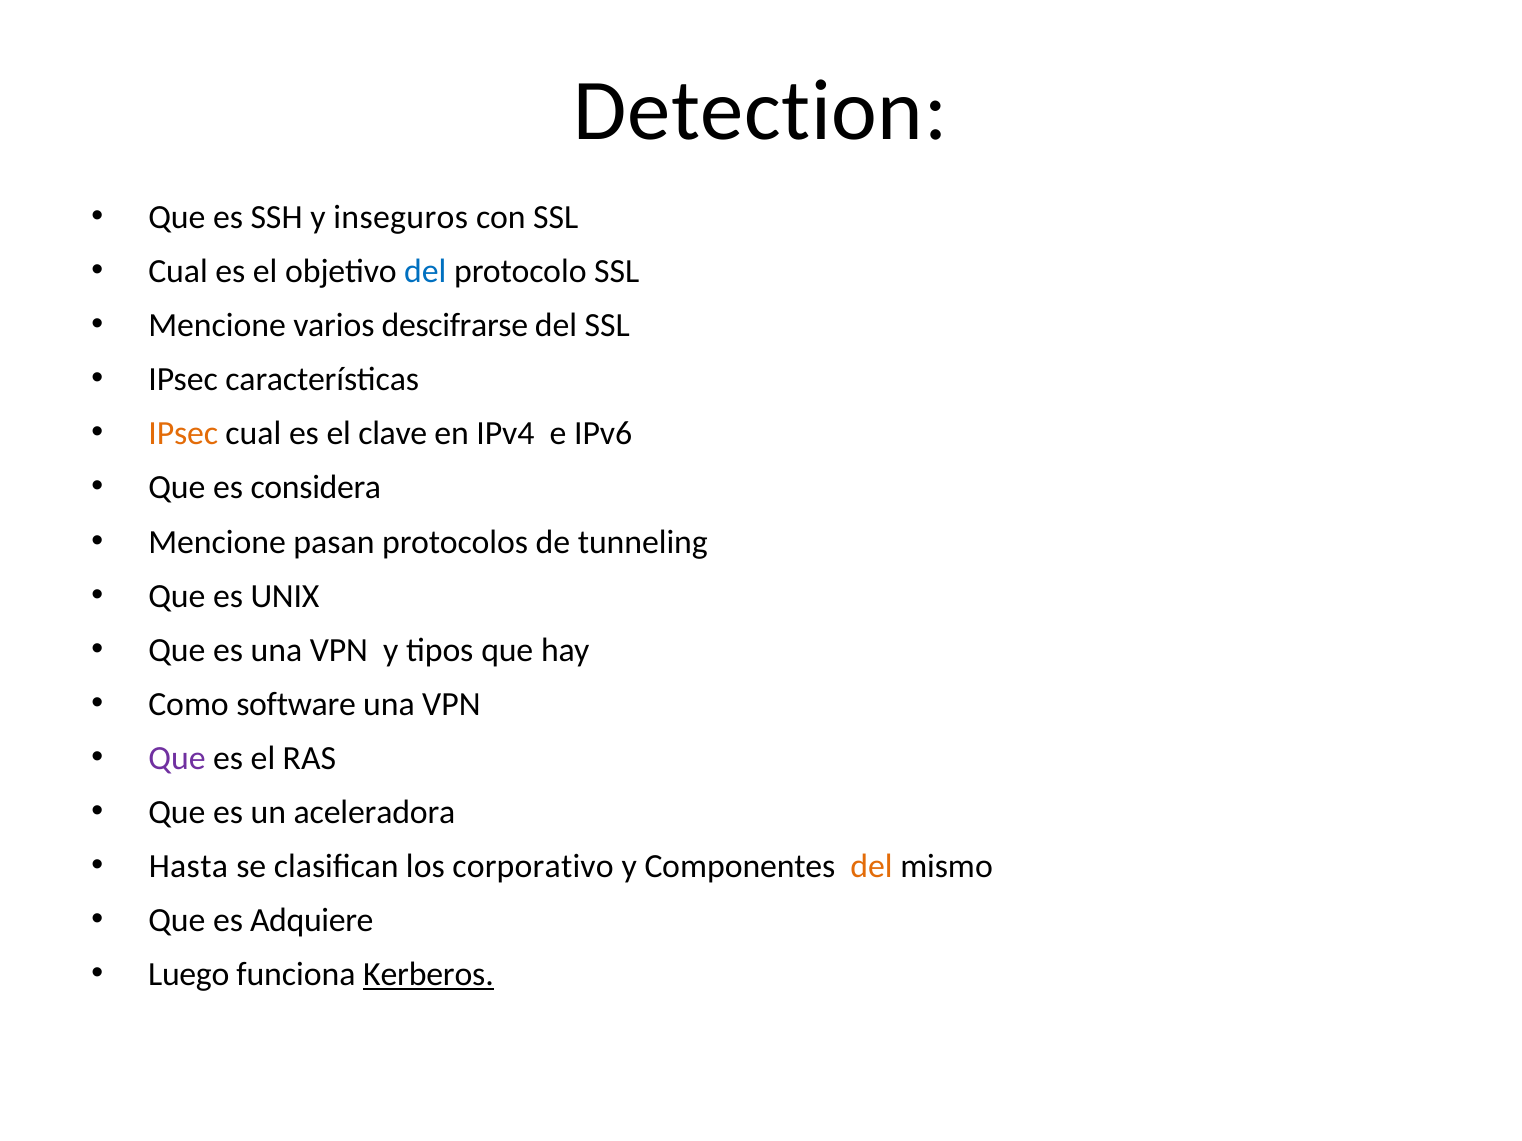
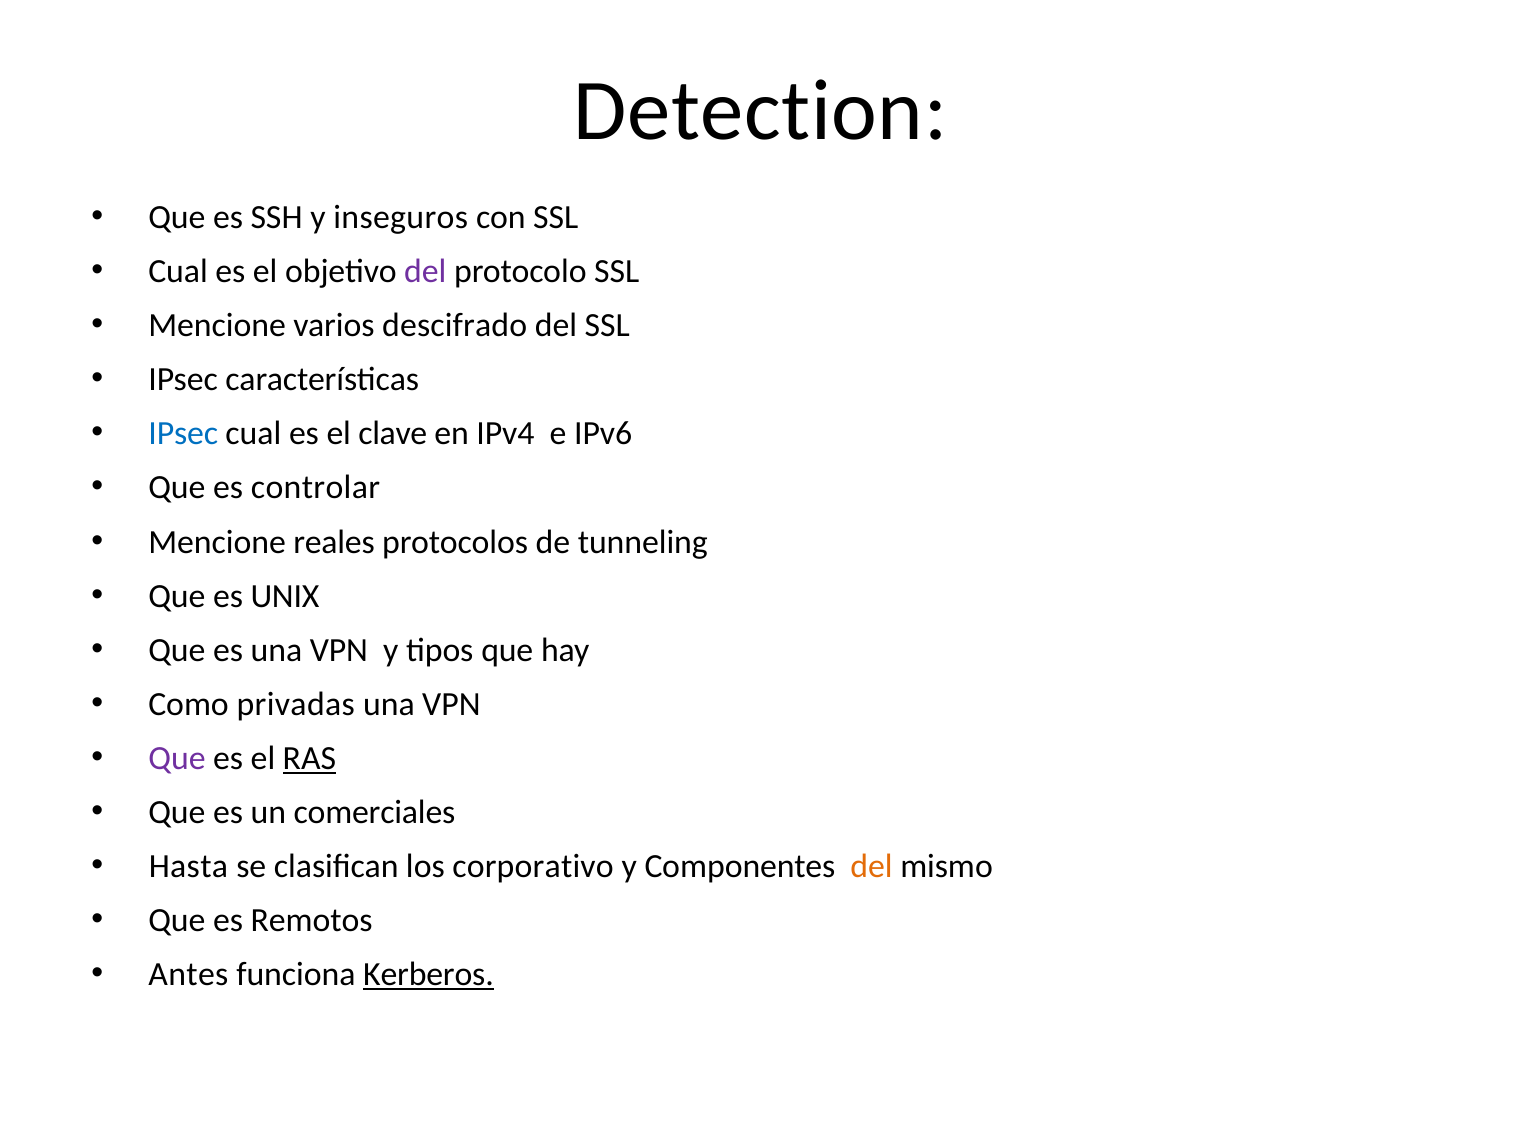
del colour: blue -> purple (425, 272)
descifrarse: descifrarse -> descifrado (455, 326)
IPsec colour: orange -> blue (183, 434)
considera: considera -> controlar (316, 488)
pasan: pasan -> reales (334, 542)
software: software -> privadas (296, 704)
RAS underline: none -> present (309, 759)
aceleradora: aceleradora -> comerciales (374, 813)
Adquiere: Adquiere -> Remotos (312, 921)
Luego: Luego -> Antes (188, 975)
